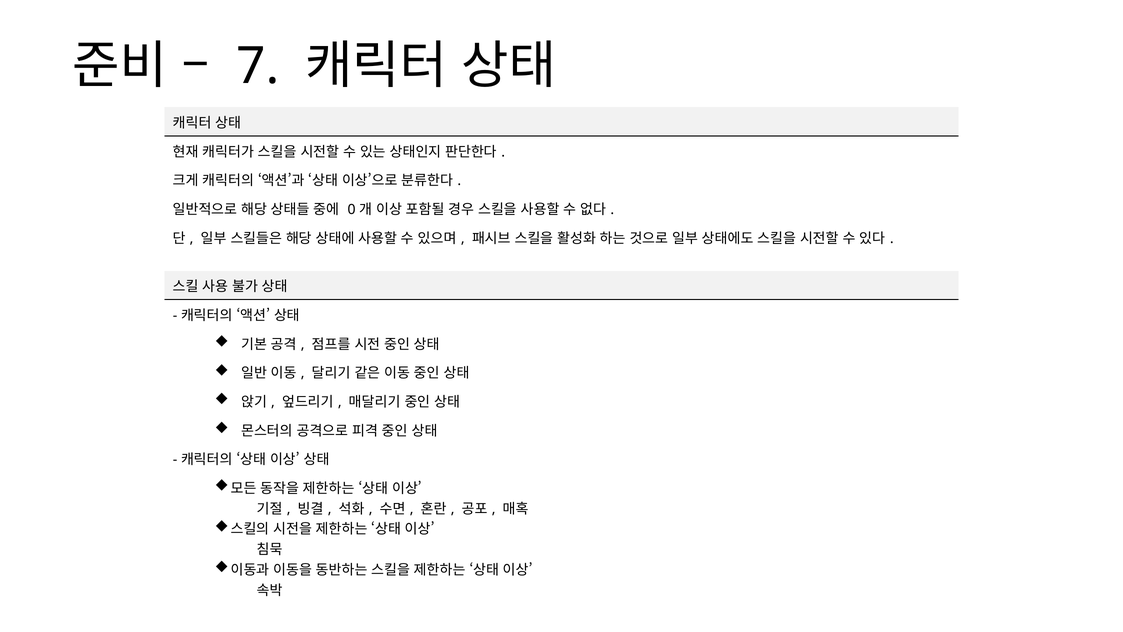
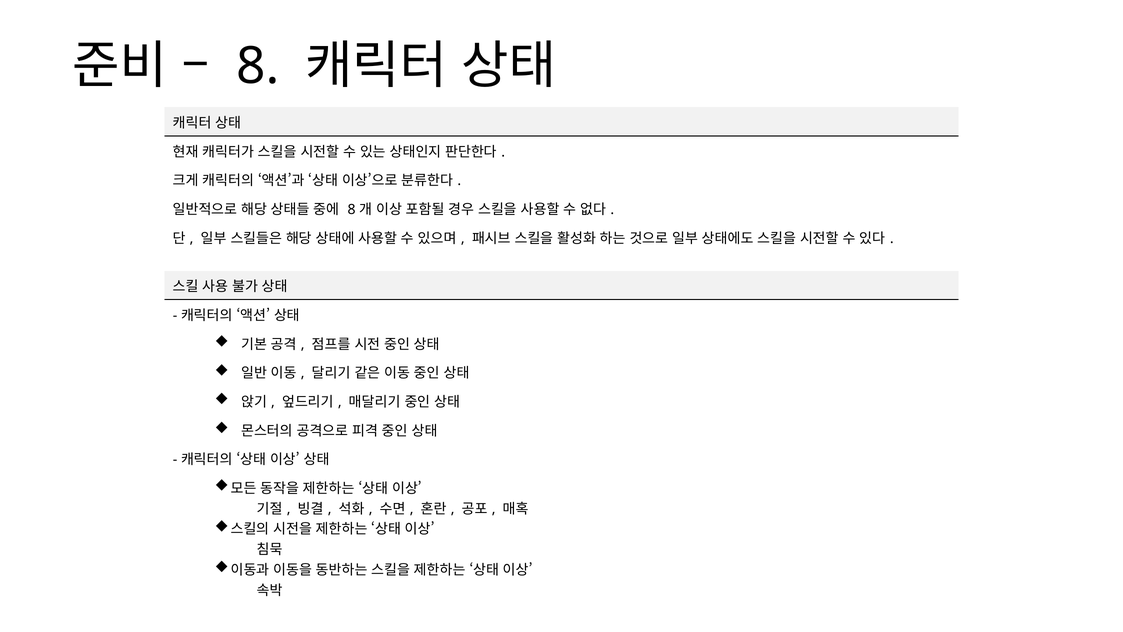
7: 7 -> 8 (258, 66)
0: 0 -> 8 (352, 209)
